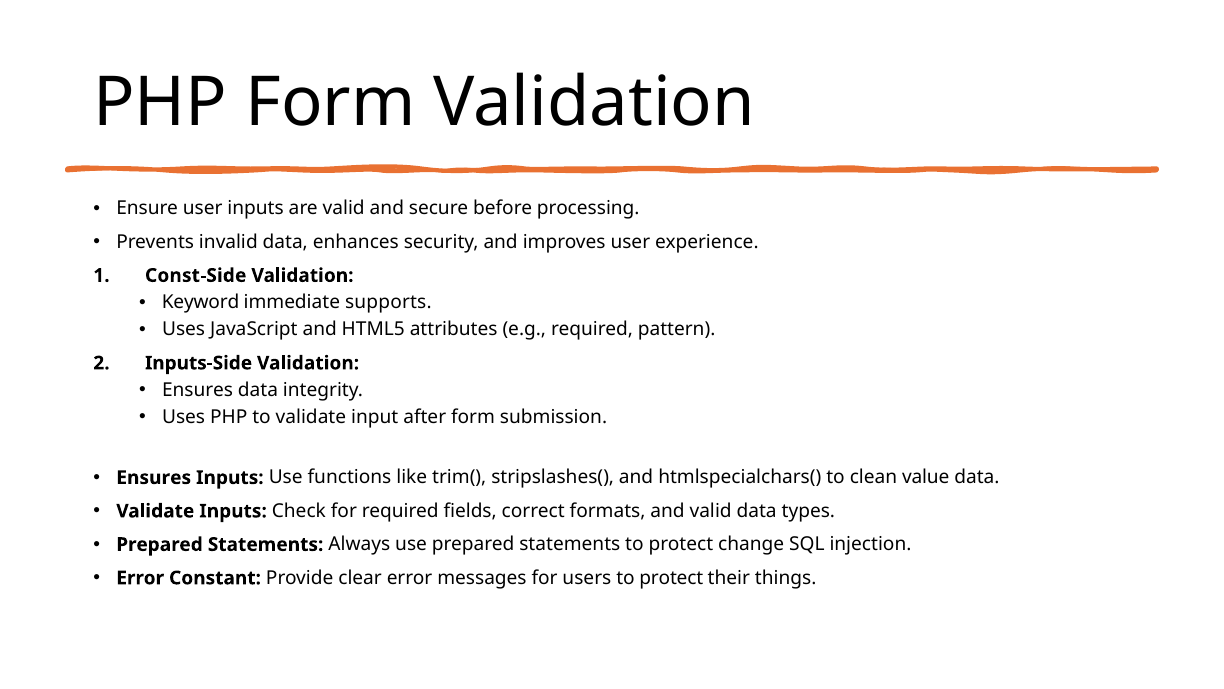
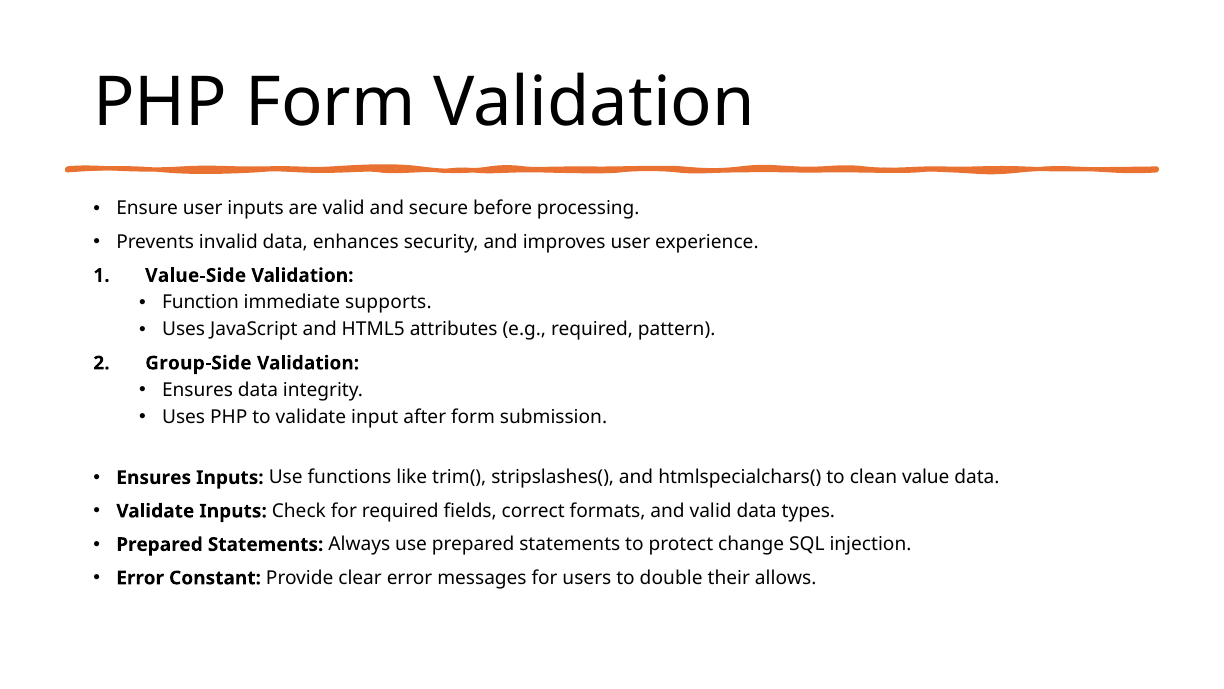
Const-Side: Const-Side -> Value-Side (196, 275)
Keyword: Keyword -> Function (201, 302)
Inputs-Side: Inputs-Side -> Group-Side (198, 363)
users to protect: protect -> double (671, 578)
things: things -> allows (786, 578)
